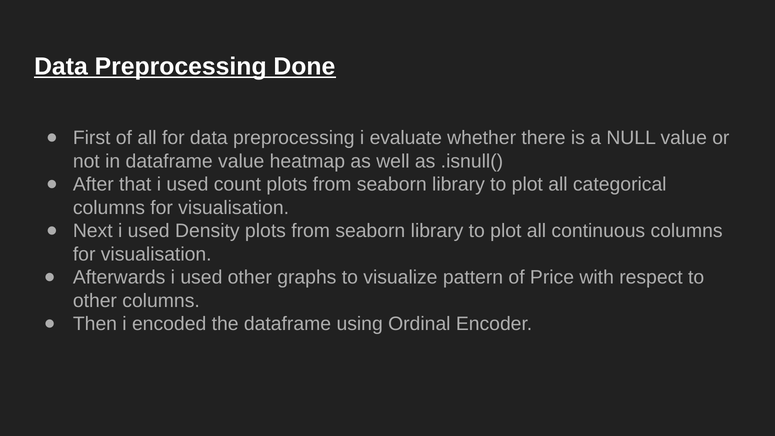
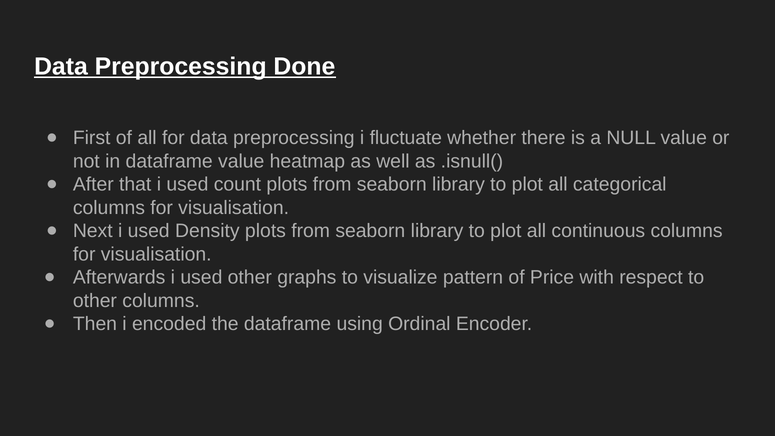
evaluate: evaluate -> fluctuate (406, 138)
